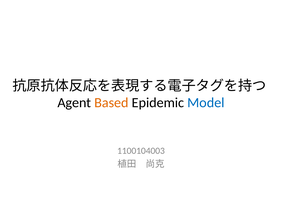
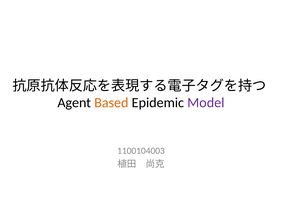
Model colour: blue -> purple (206, 103)
